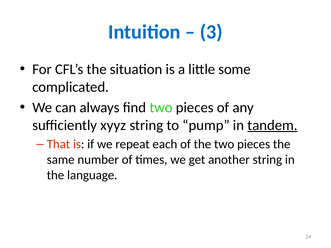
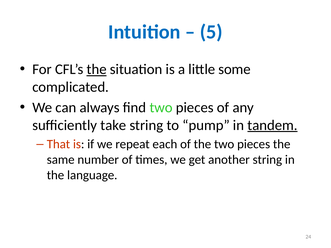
3: 3 -> 5 (211, 32)
the underline: none -> present (97, 69)
xyyz: xyyz -> take (113, 125)
